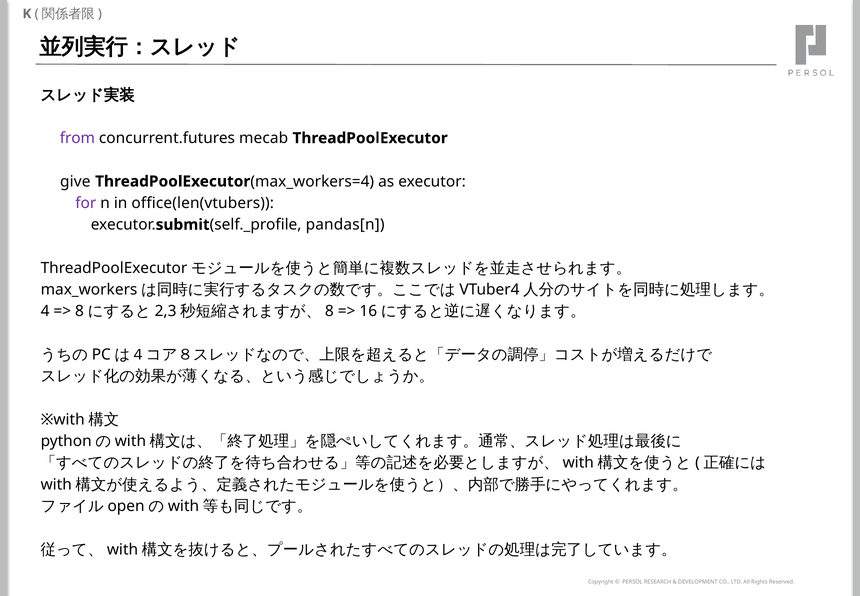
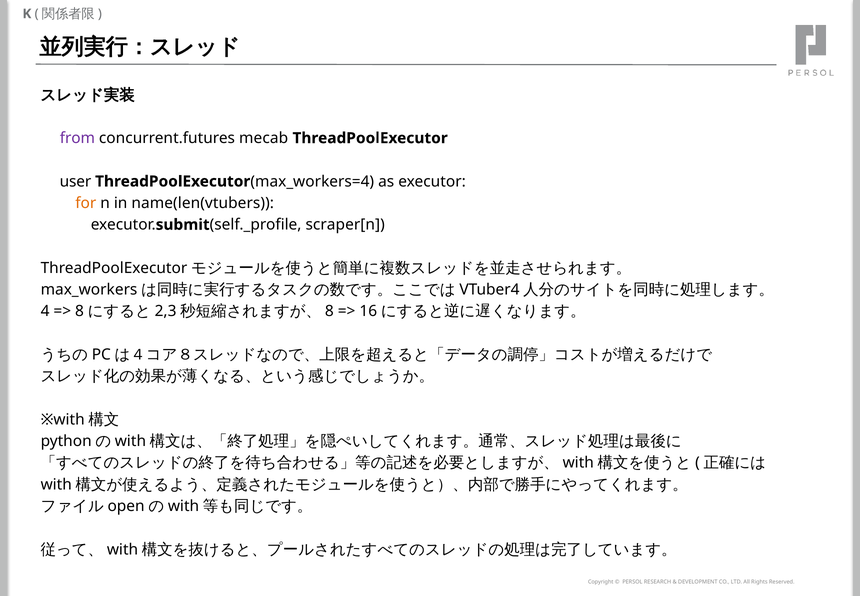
give: give -> user (75, 181)
for colour: purple -> orange (86, 203)
office(len(vtubers: office(len(vtubers -> name(len(vtubers (203, 203)
pandas[n: pandas[n -> scraper[n (345, 224)
